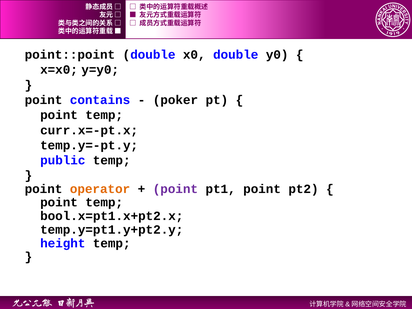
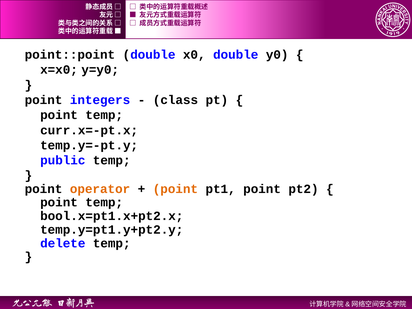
contains: contains -> integers (100, 100)
poker: poker -> class (175, 100)
point colour: purple -> orange (175, 189)
height: height -> delete (63, 243)
